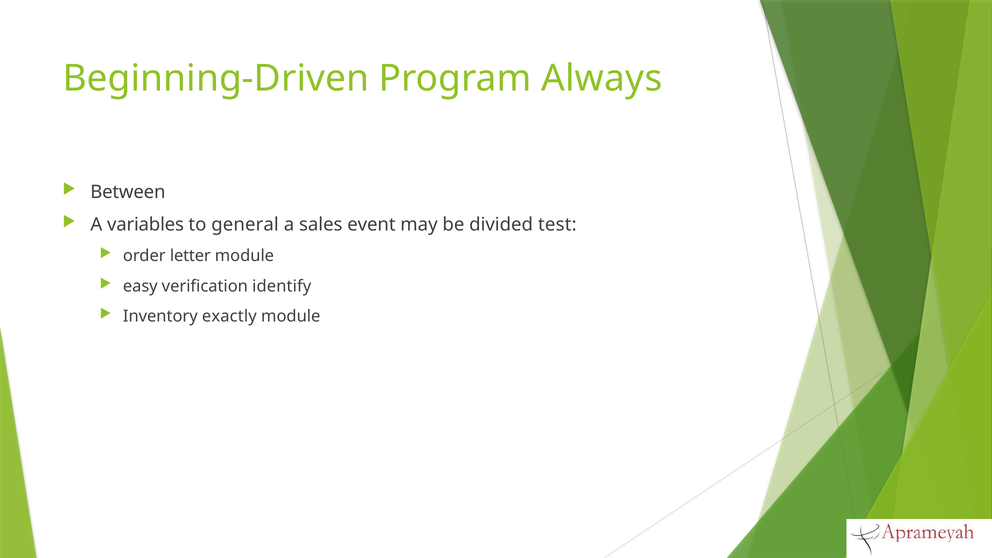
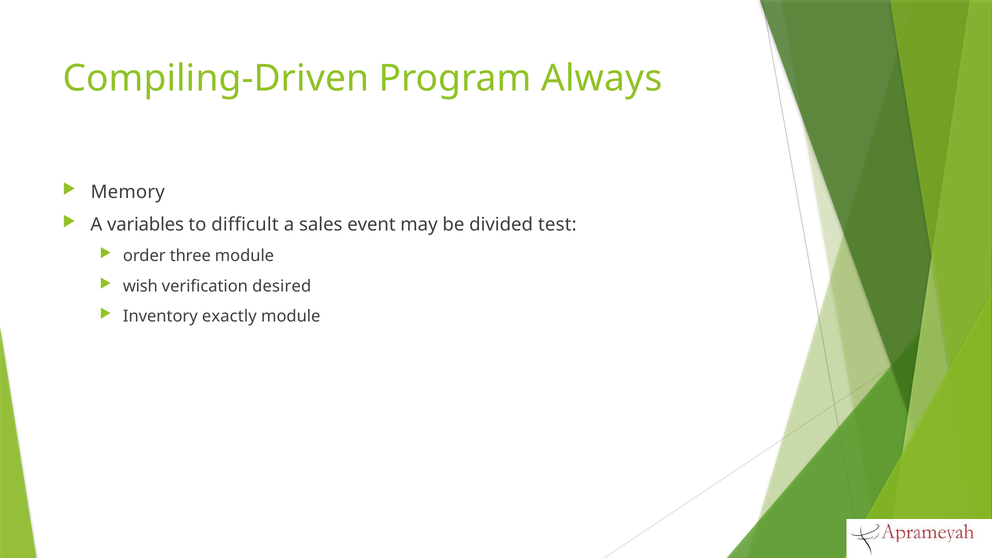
Beginning-Driven: Beginning-Driven -> Compiling-Driven (216, 78)
Between: Between -> Memory (128, 192)
general: general -> difficult (245, 225)
letter: letter -> three (190, 256)
easy: easy -> wish (140, 286)
identify: identify -> desired (282, 286)
